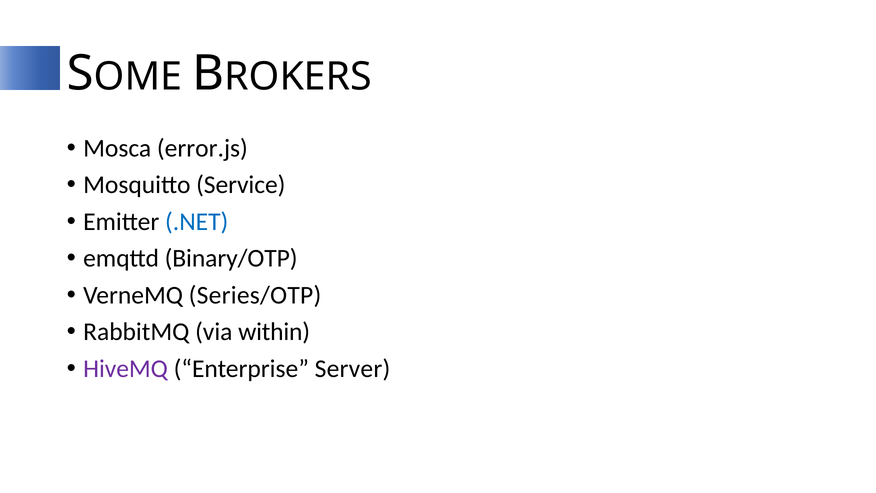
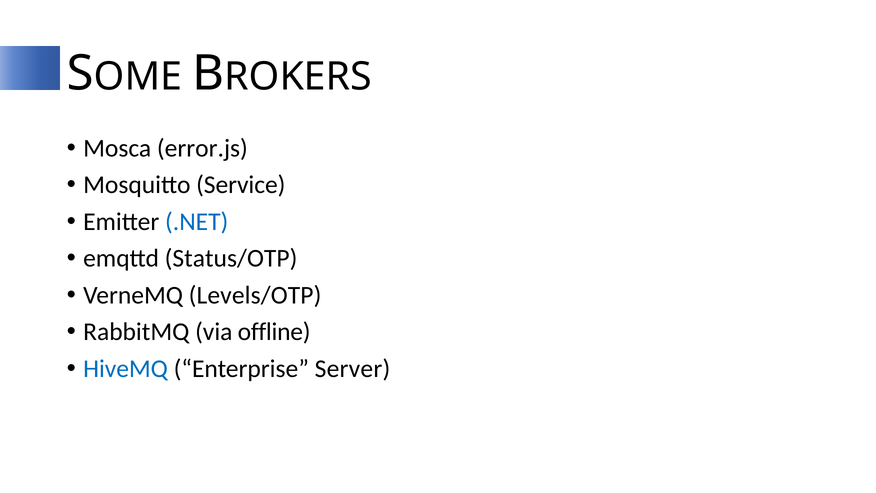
Binary/OTP: Binary/OTP -> Status/OTP (231, 258)
Series/OTP: Series/OTP -> Levels/OTP (255, 295)
within: within -> offline (274, 332)
HiveMQ colour: purple -> blue (126, 368)
